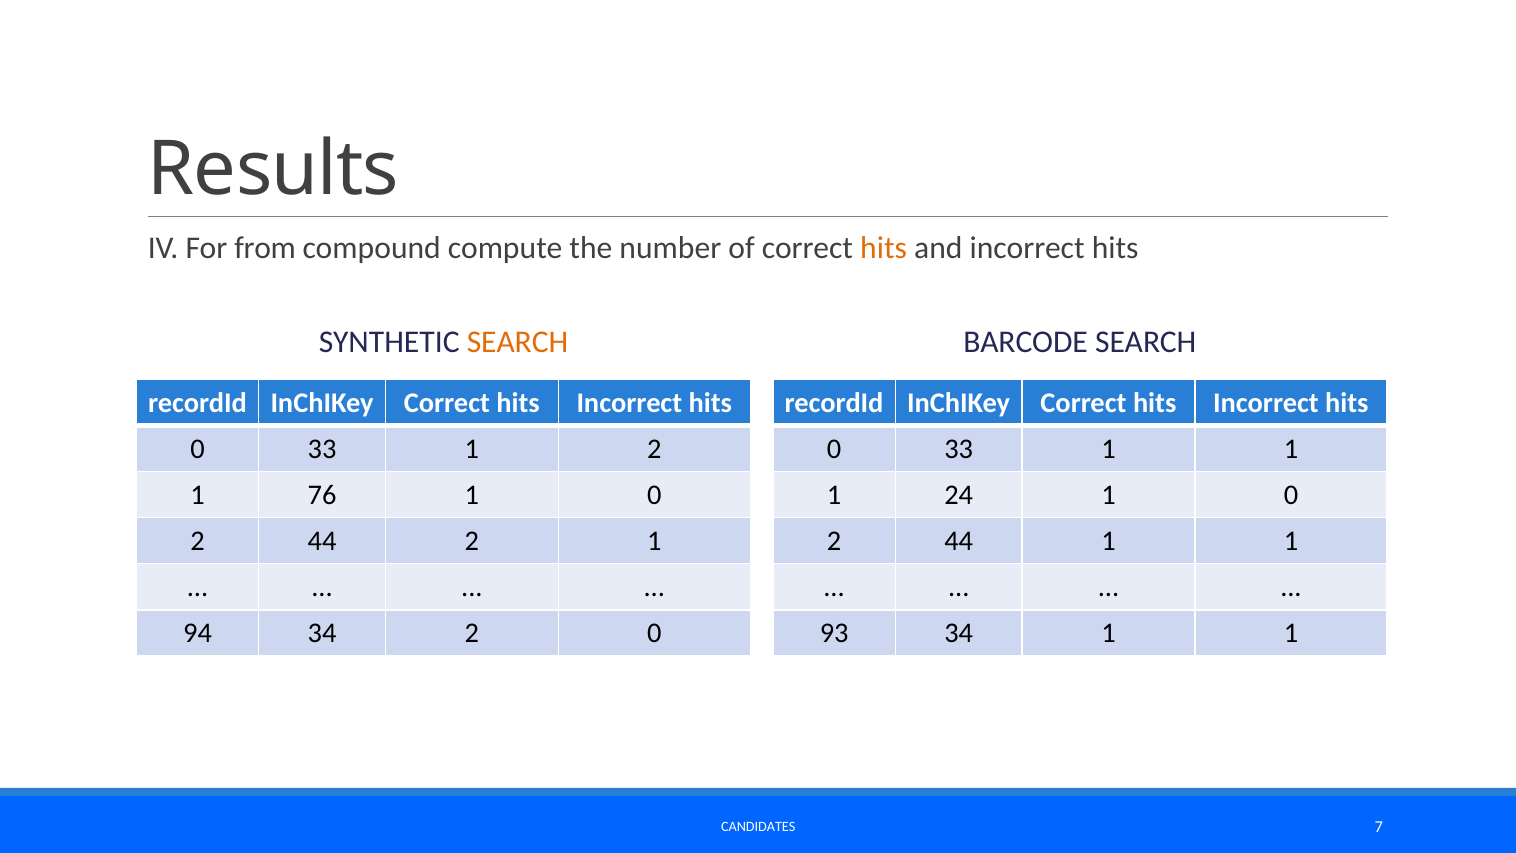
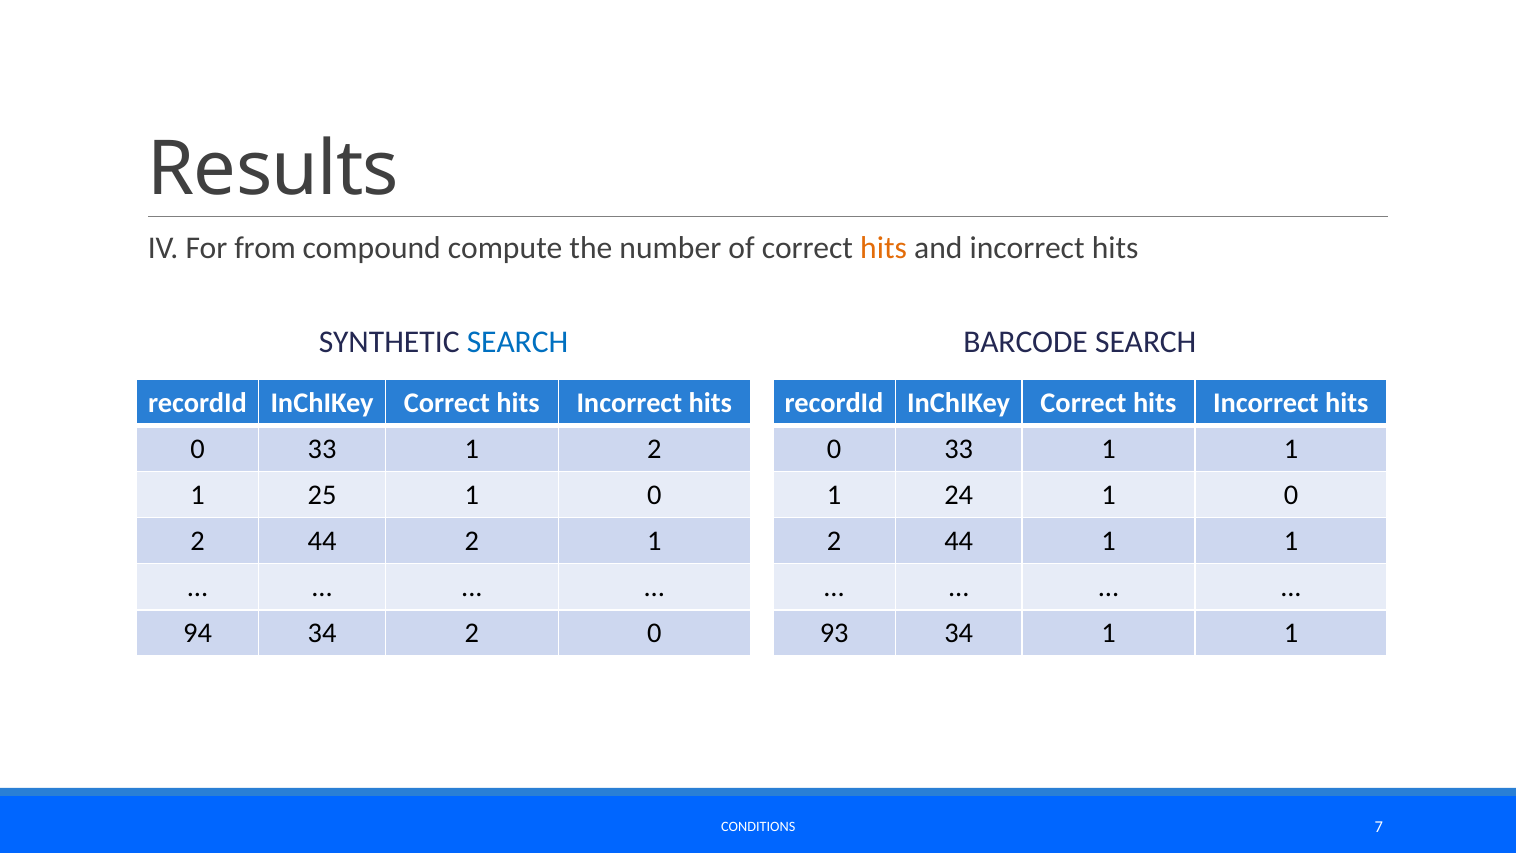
SEARCH colour: orange -> blue (517, 342)
76: 76 -> 25 (322, 495)
CANDIDATES: CANDIDATES -> CONDITIONS (758, 827)
